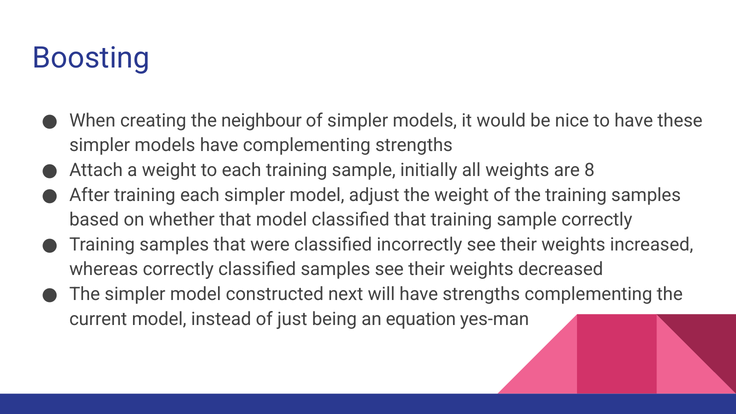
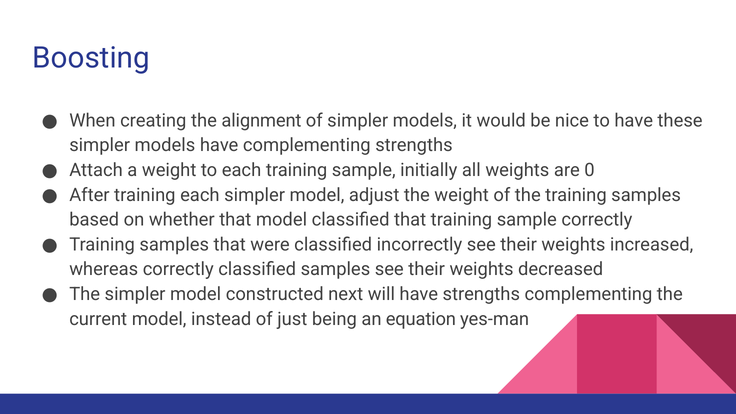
neighbour: neighbour -> alignment (261, 121)
8: 8 -> 0 (590, 170)
